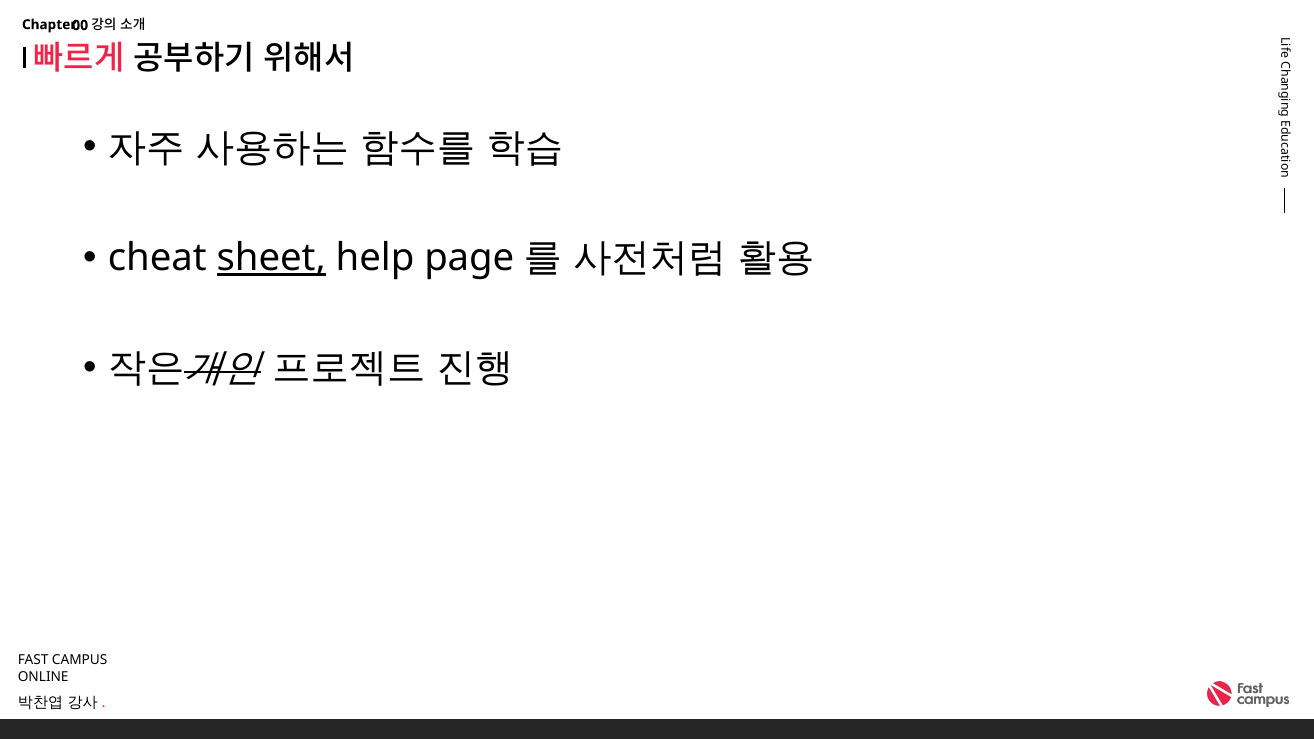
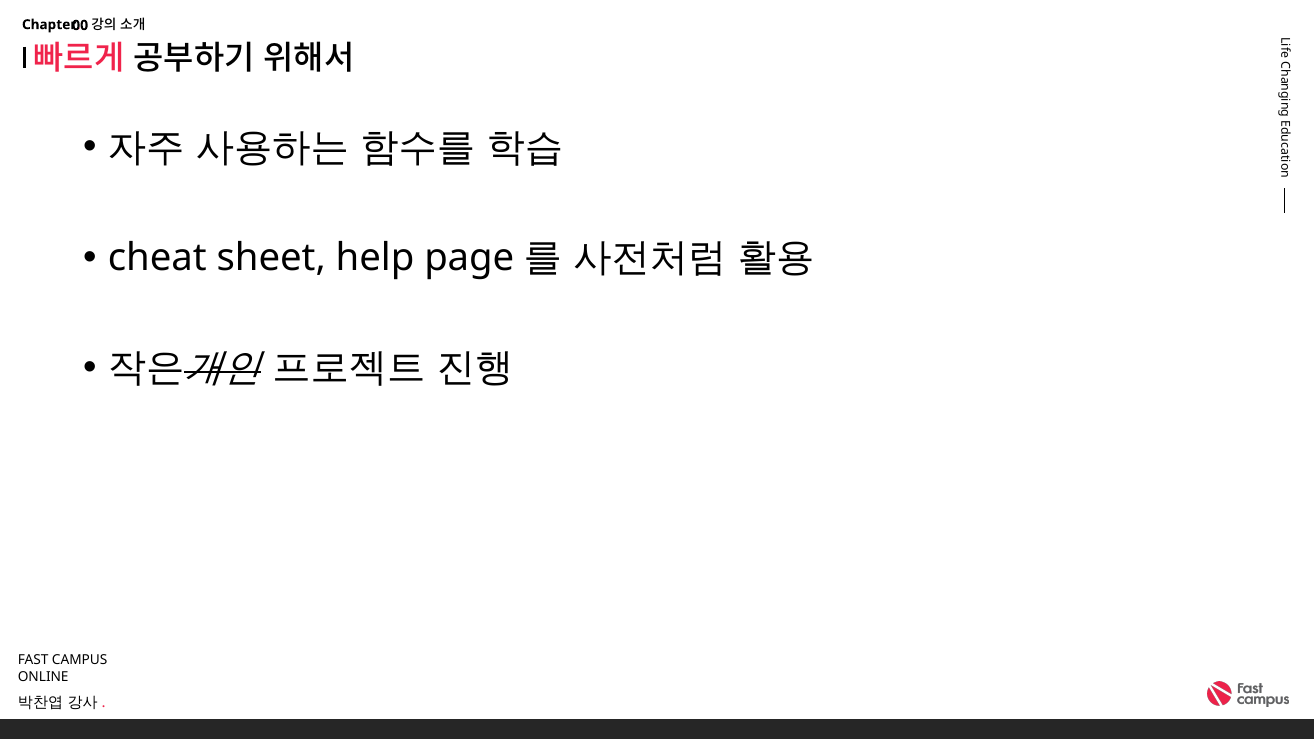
sheet underline: present -> none (271, 258)
